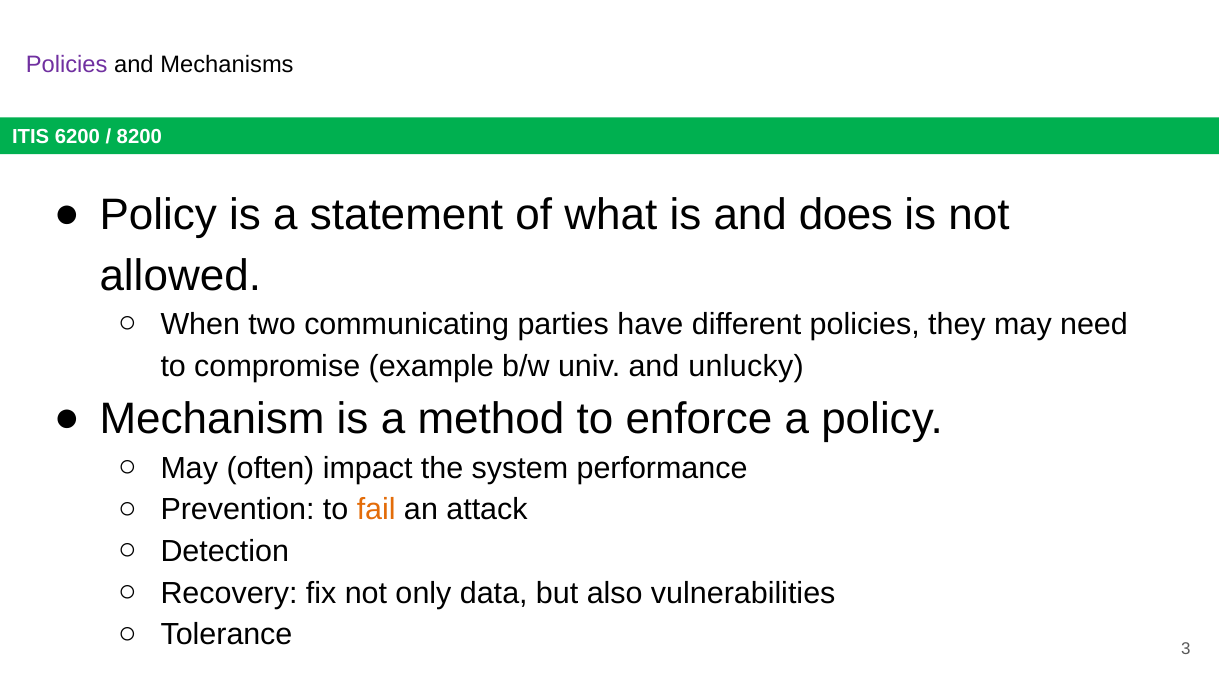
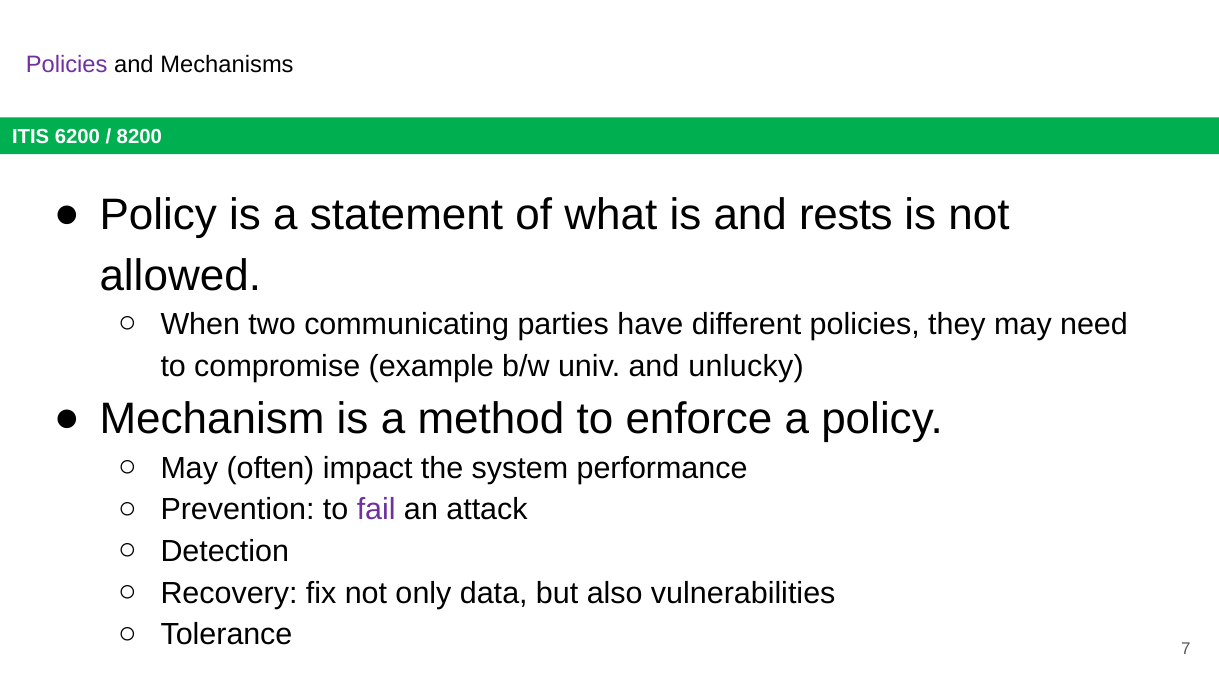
does: does -> rests (846, 215)
fail colour: orange -> purple (376, 509)
3: 3 -> 7 (1186, 649)
